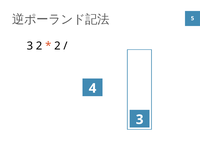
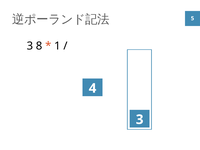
3 2: 2 -> 8 (39, 46)
2: 2 -> 1 (57, 46)
